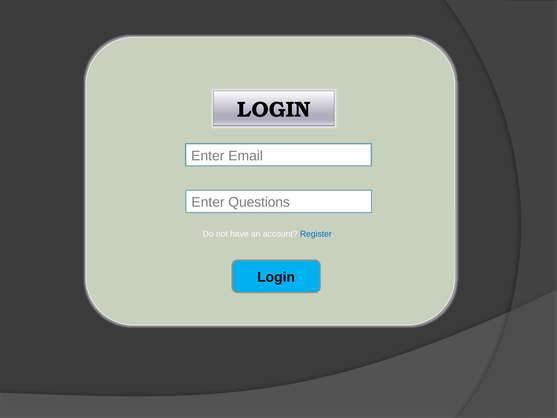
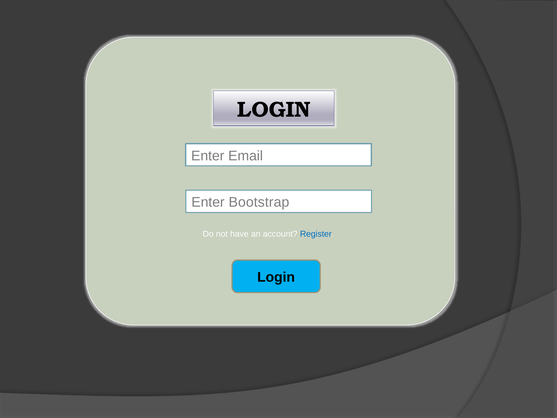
Questions: Questions -> Bootstrap (259, 202)
